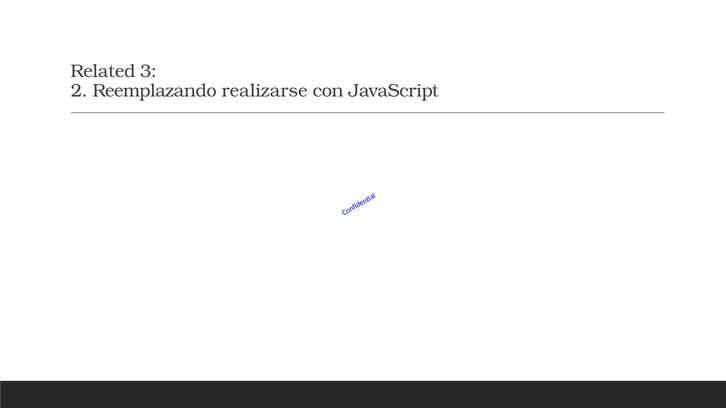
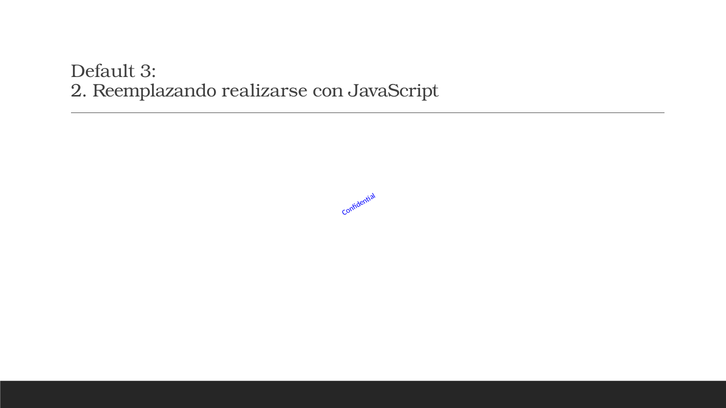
Related: Related -> Default (103, 71)
